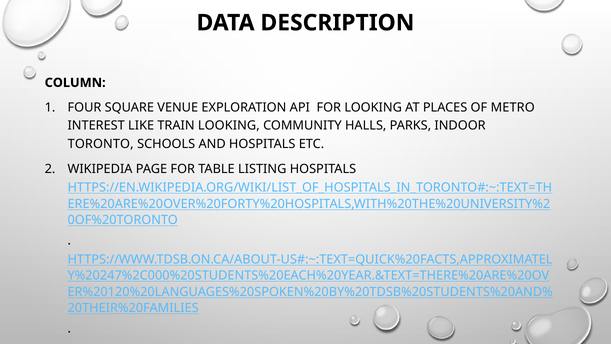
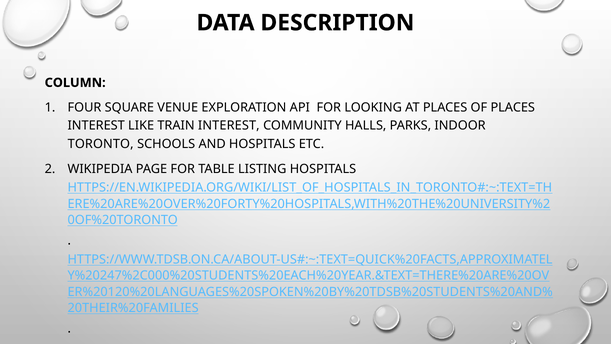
OF METRO: METRO -> PLACES (513, 107)
TRAIN LOOKING: LOOKING -> INTEREST (229, 126)
